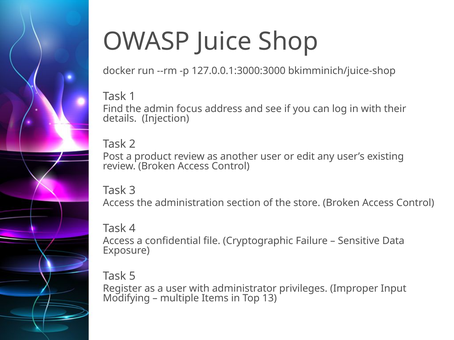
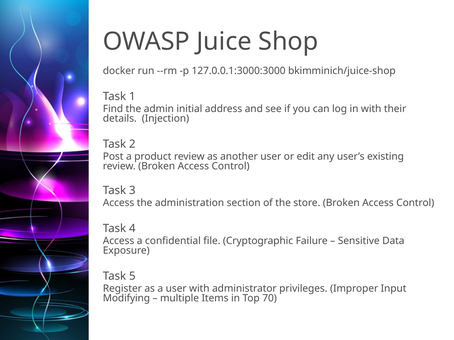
focus: focus -> initial (189, 109)
13: 13 -> 70 (270, 298)
